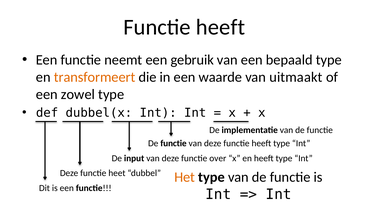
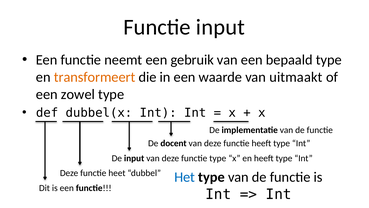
heeft: heeft -> input (220, 27)
functie: functie -> docent (173, 143)
functie over: over -> type (218, 158)
Het colour: orange -> blue (185, 177)
